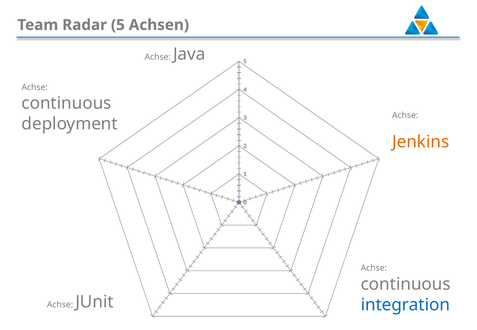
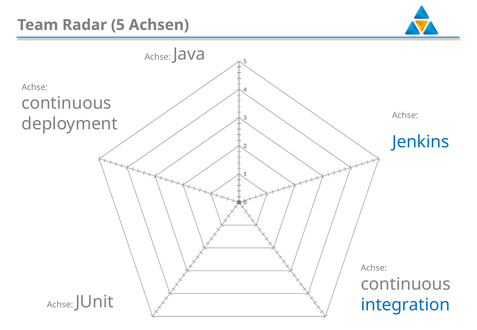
Jenkins colour: orange -> blue (421, 142)
